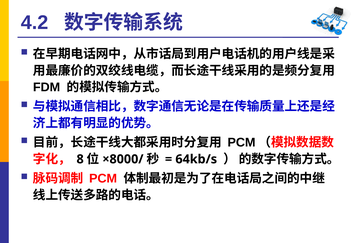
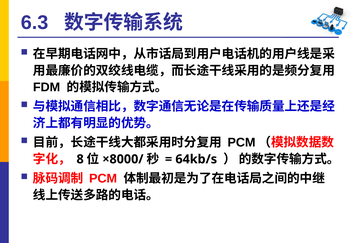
4.2: 4.2 -> 6.3 (35, 23)
